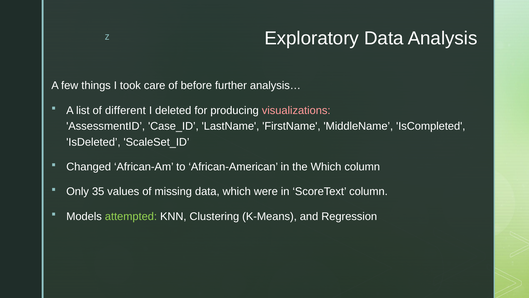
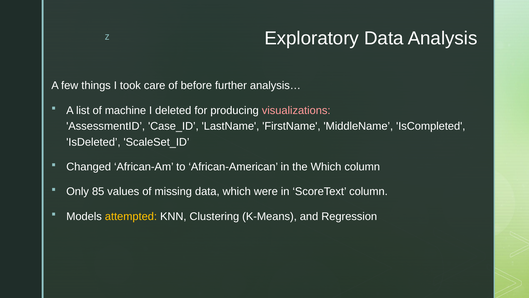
different: different -> machine (125, 110)
35: 35 -> 85 (98, 191)
attempted colour: light green -> yellow (131, 216)
